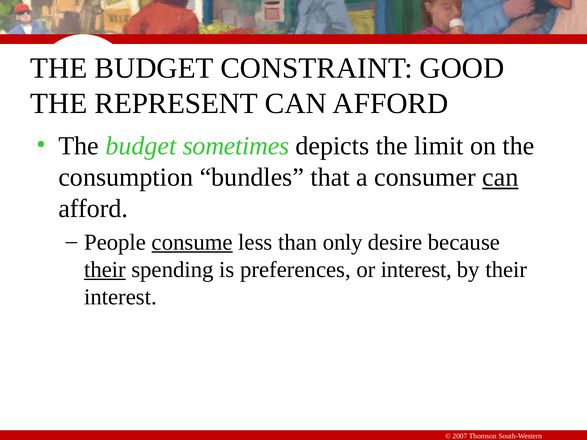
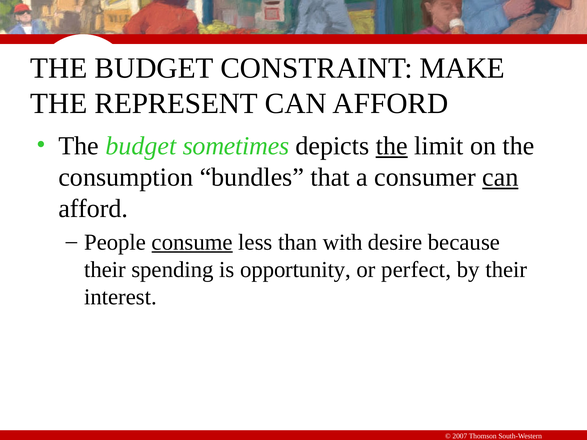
GOOD: GOOD -> MAKE (462, 68)
the underline: none -> present (392, 146)
only: only -> with (343, 242)
their underline: present -> none (105, 270)
preferences: preferences -> opportunity (296, 270)
or interest: interest -> perfect (416, 270)
